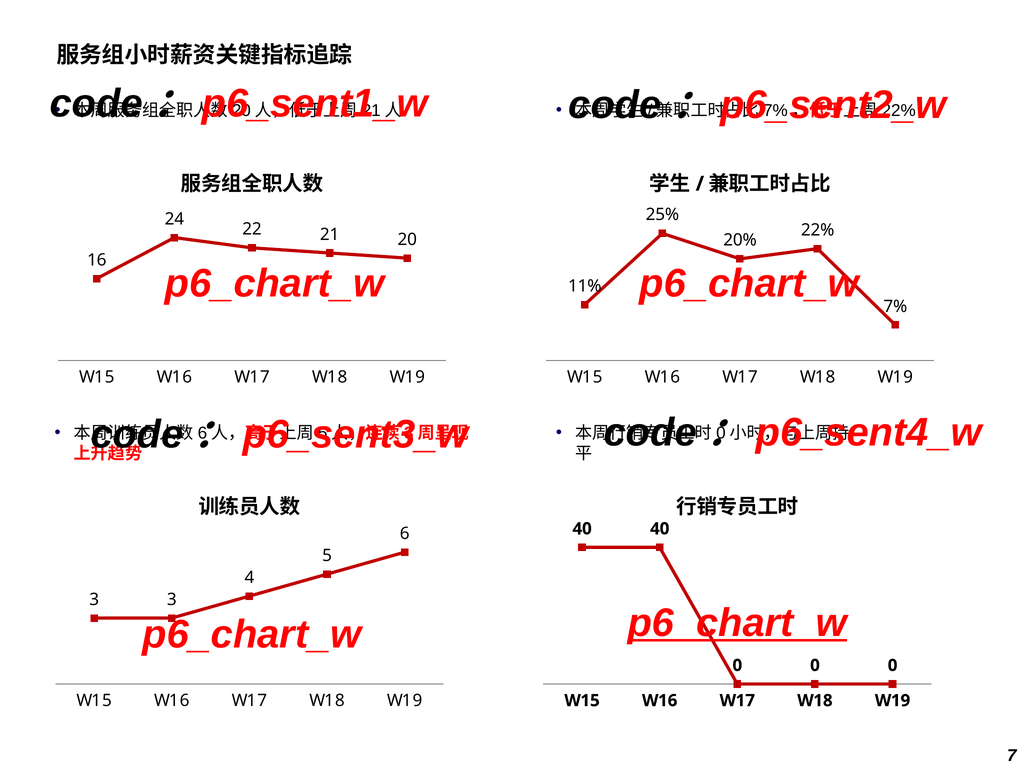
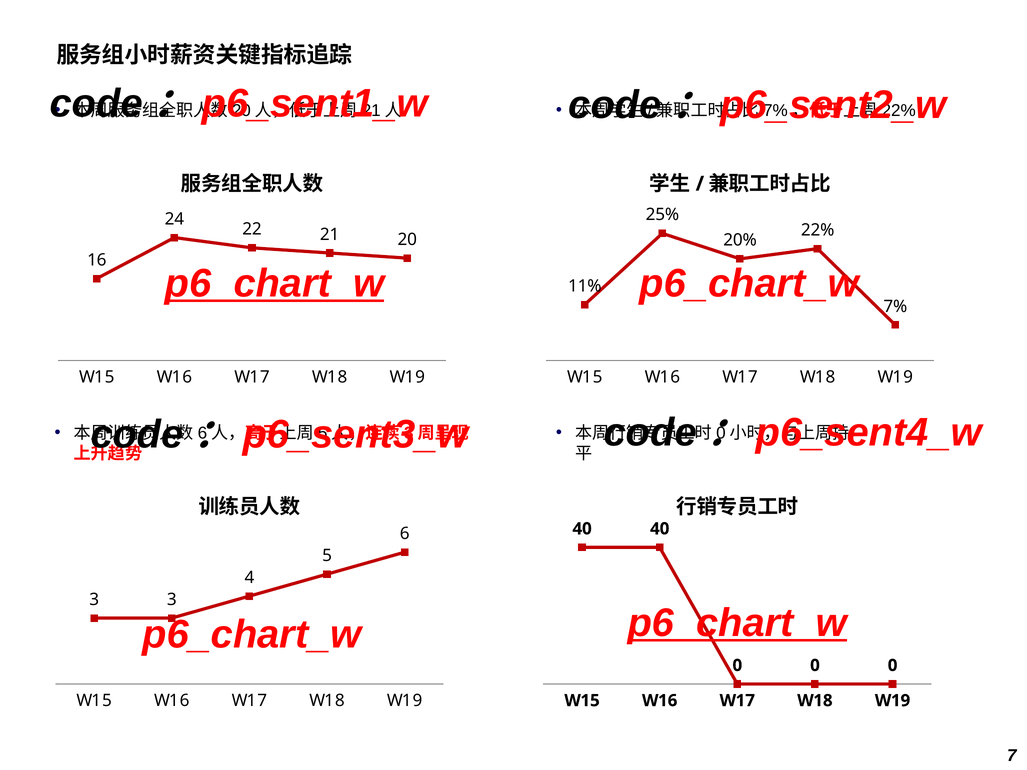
p6_chart_w underline: none -> present (274, 284)
